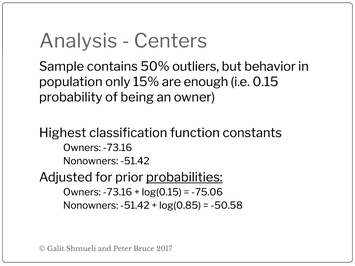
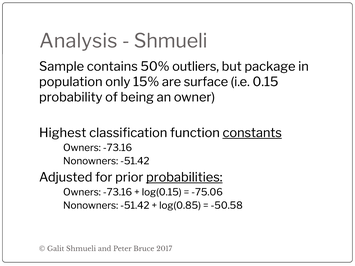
Centers: Centers -> Shmueli (171, 41)
behavior: behavior -> package (270, 67)
enough: enough -> surface (206, 82)
constants underline: none -> present (252, 133)
